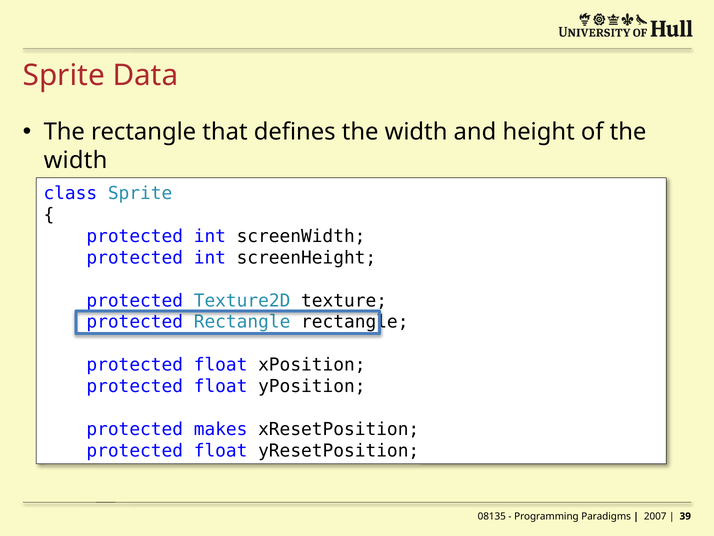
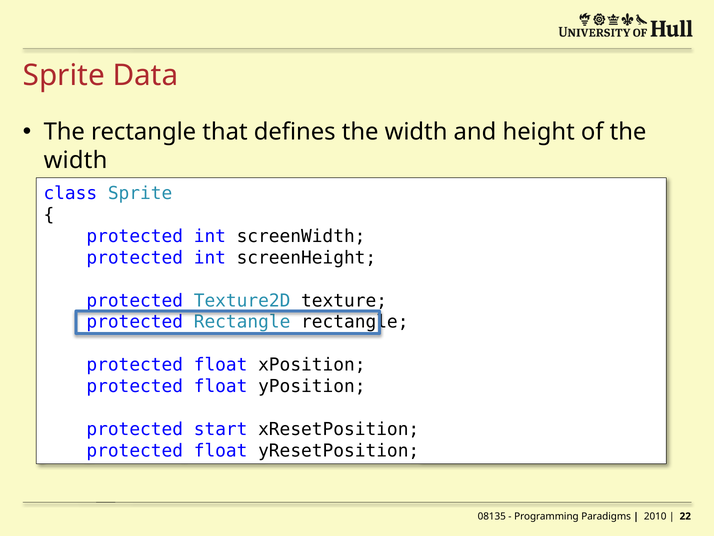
makes: makes -> start (221, 429)
2007: 2007 -> 2010 (655, 516)
39: 39 -> 22 (685, 516)
